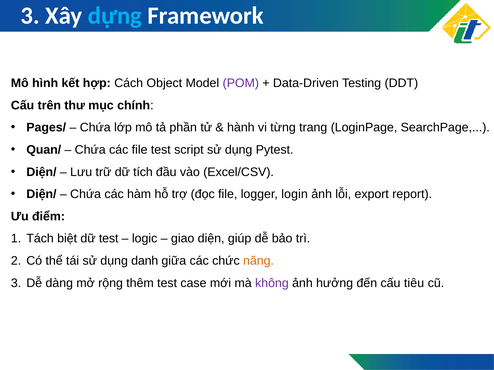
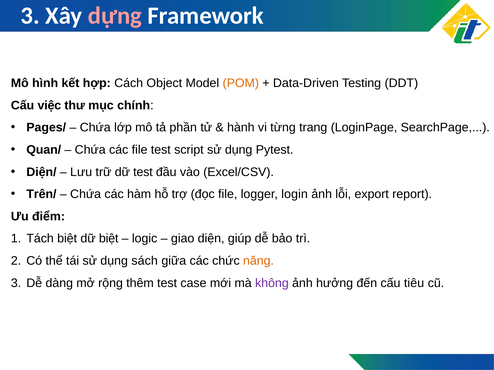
dựng colour: light blue -> pink (115, 16)
POM colour: purple -> orange (241, 83)
trên: trên -> việc (49, 106)
dữ tích: tích -> test (143, 172)
Diện/: Diện/ -> Trên/ (41, 194)
dữ test: test -> biệt (109, 239)
danh: danh -> sách (145, 261)
